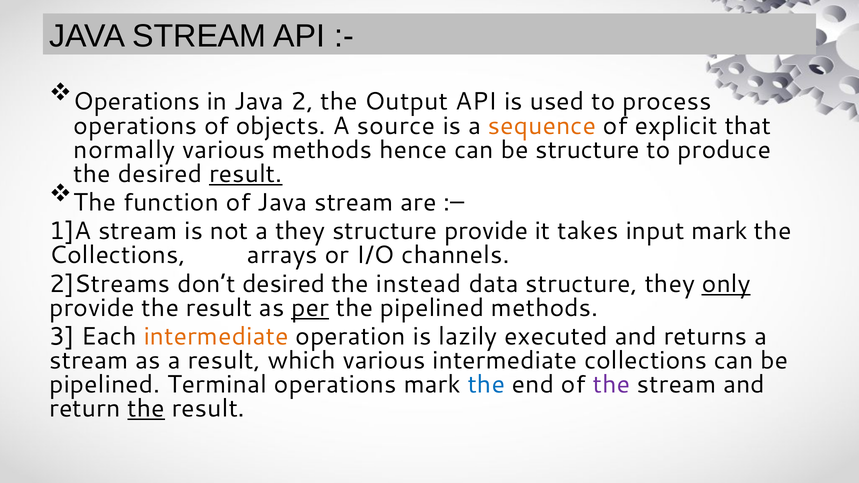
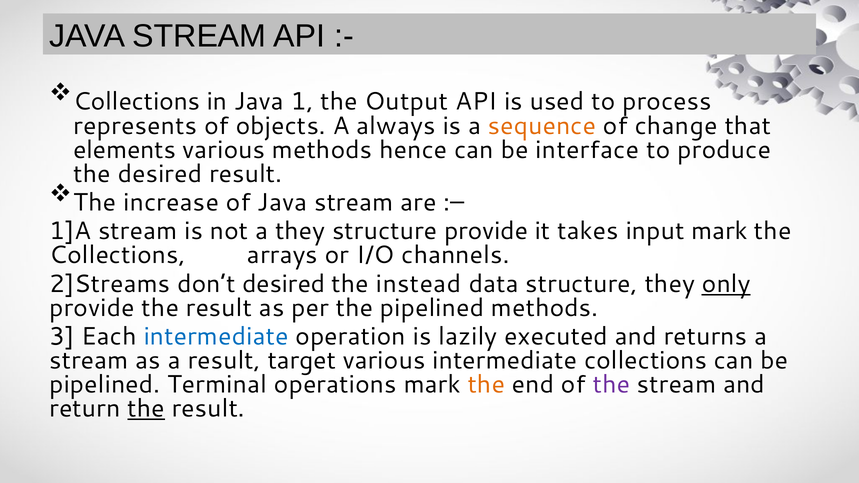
Operations: Operations -> Collections (137, 102)
2: 2 -> 1 (302, 102)
operations: operations -> represents (135, 126)
source: source -> always (396, 126)
explicit: explicit -> change (676, 126)
normally: normally -> elements (125, 150)
be structure: structure -> interface (587, 150)
result underline: present -> none (246, 174)
function: function -> increase (171, 203)
per underline: present -> none (310, 308)
intermediate colour: orange -> blue (216, 337)
which: which -> target (302, 361)
the colour: blue -> orange (486, 385)
